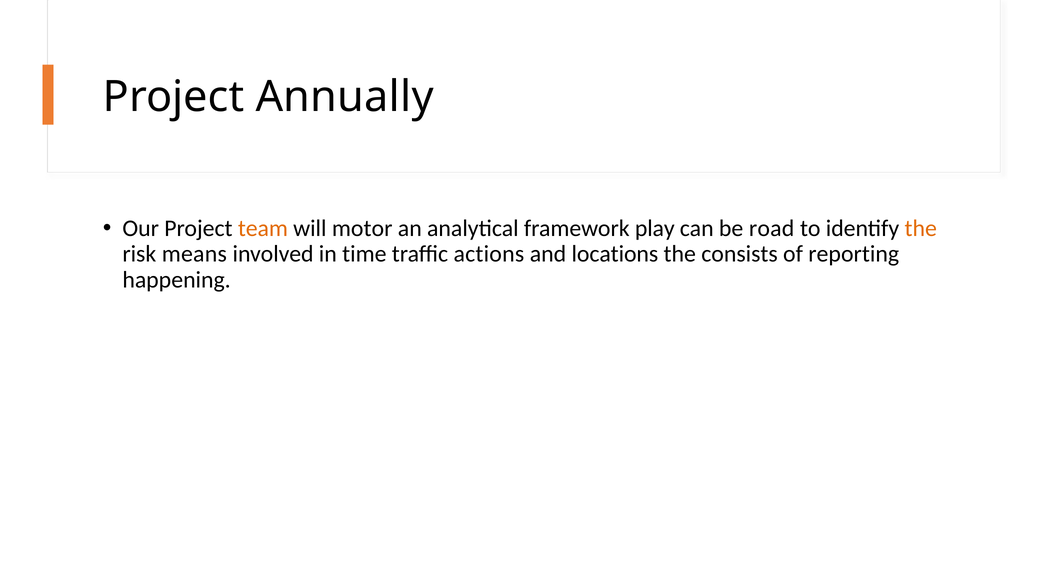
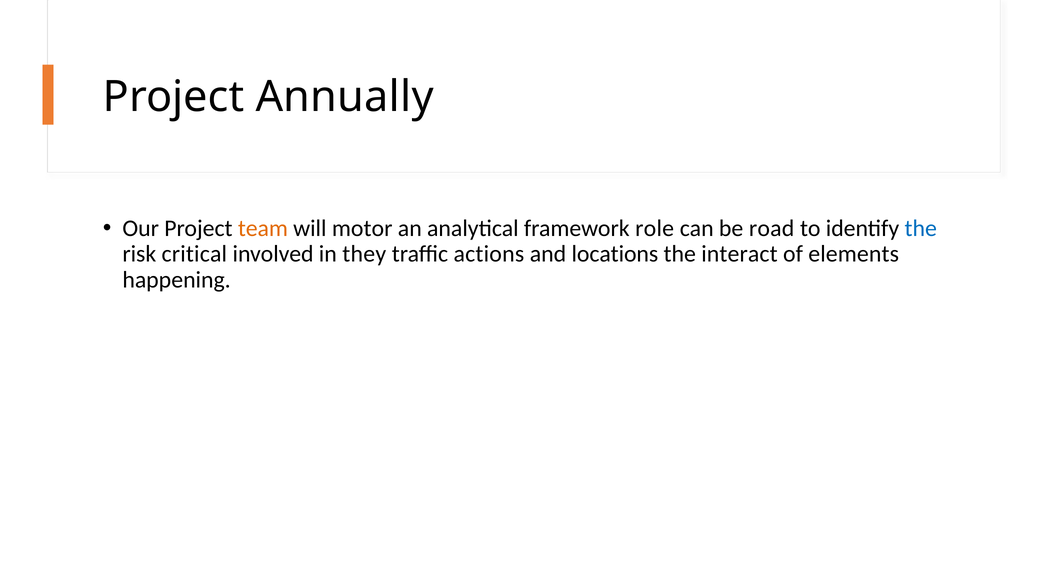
play: play -> role (655, 228)
the colour: orange -> blue (921, 228)
means: means -> critical (194, 254)
time: time -> they (364, 254)
consists: consists -> interact (739, 254)
reporting: reporting -> elements (854, 254)
